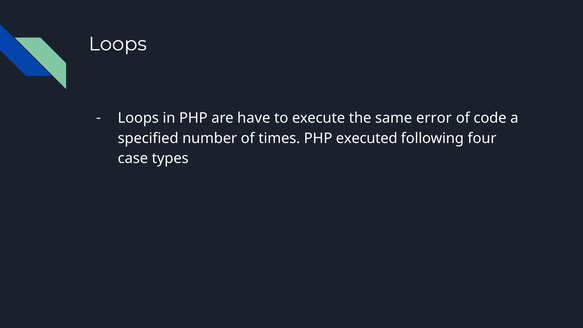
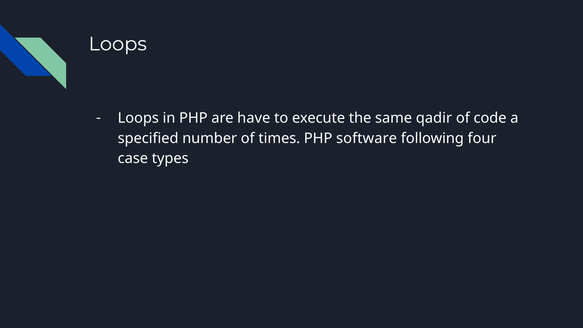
error: error -> qadir (434, 118)
executed: executed -> software (367, 138)
